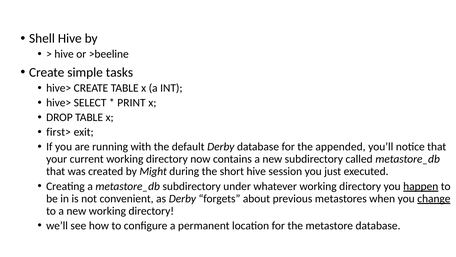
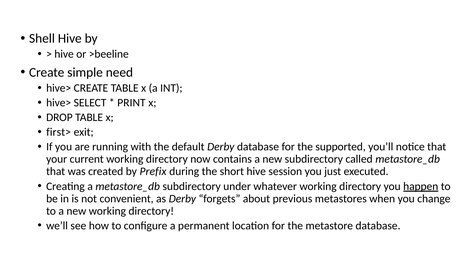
tasks: tasks -> need (119, 72)
appended: appended -> supported (341, 147)
Might: Might -> Prefix (153, 171)
change underline: present -> none (434, 198)
